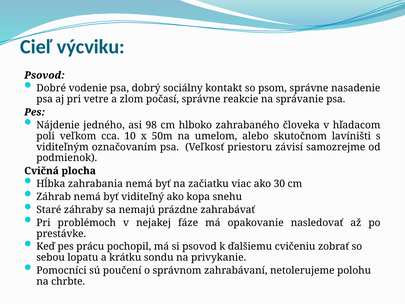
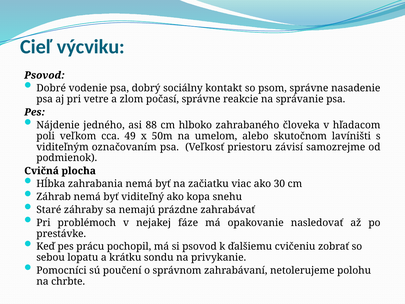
98: 98 -> 88 (151, 125)
10: 10 -> 49 (130, 136)
